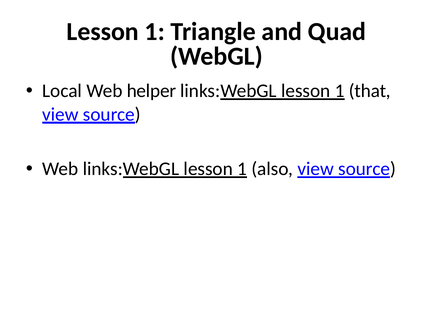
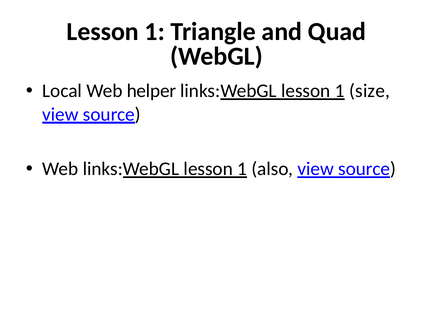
that: that -> size (370, 91)
